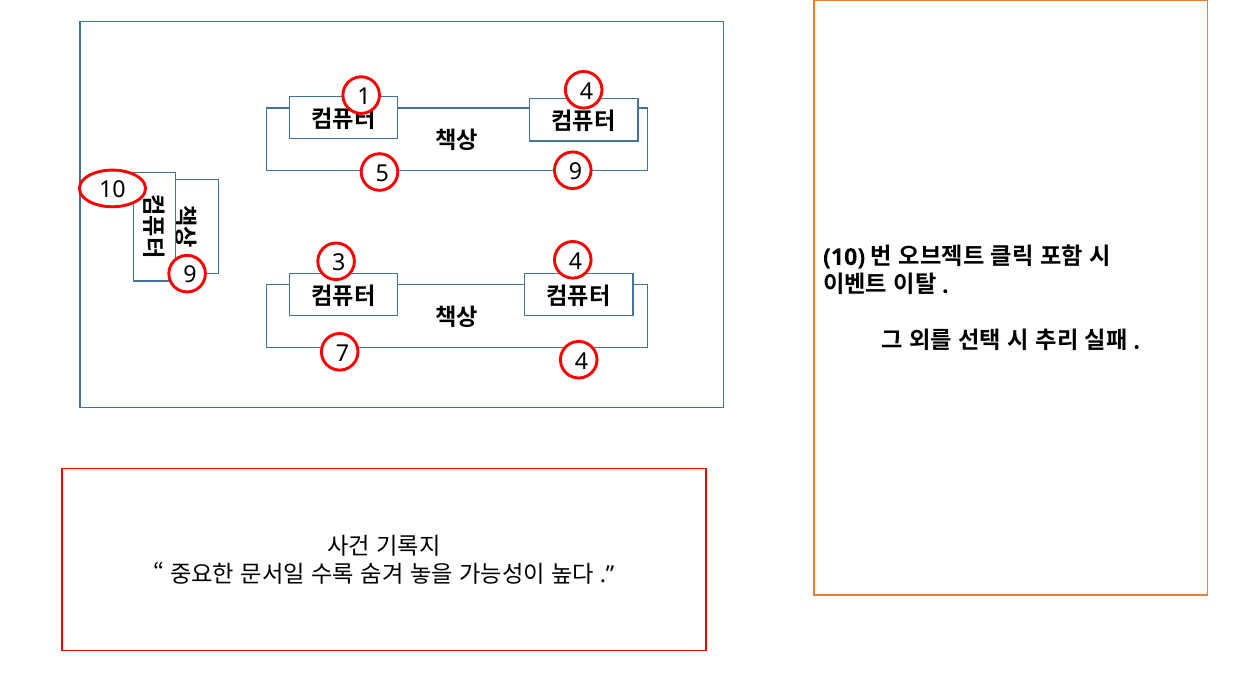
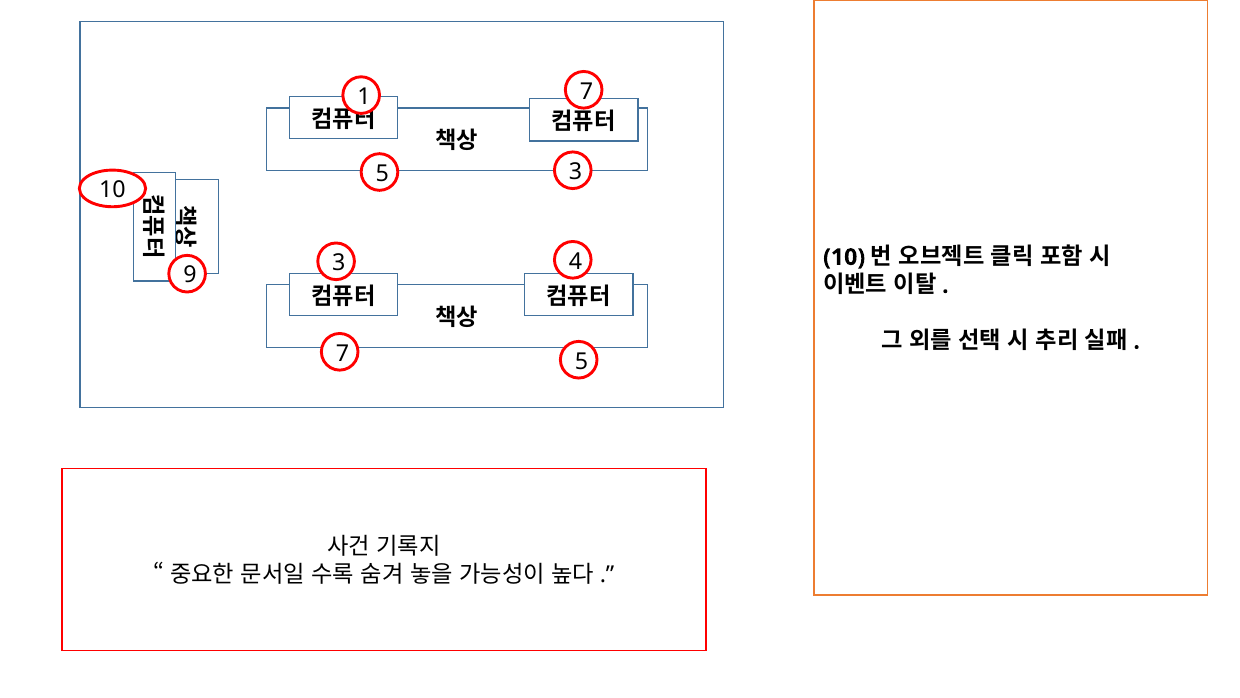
1 4: 4 -> 7 (586, 91)
5 9: 9 -> 3 (576, 172)
7 4: 4 -> 5 (581, 361)
